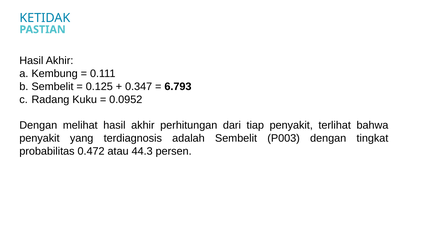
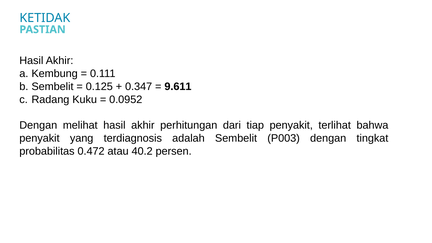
6.793: 6.793 -> 9.611 (178, 87)
44.3: 44.3 -> 40.2 (142, 151)
